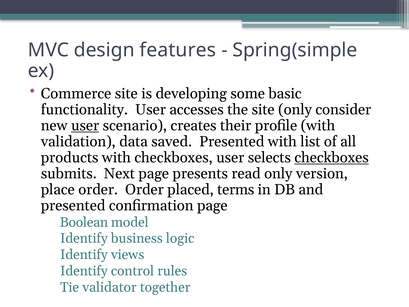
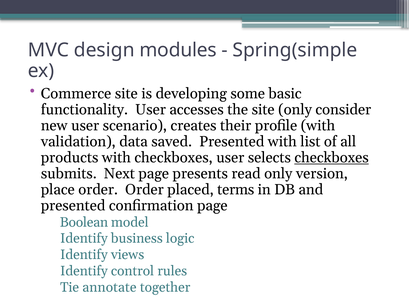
features: features -> modules (178, 50)
user underline: present -> none (85, 126)
validator: validator -> annotate (109, 287)
